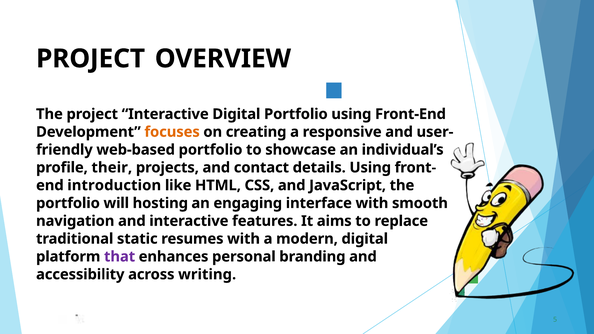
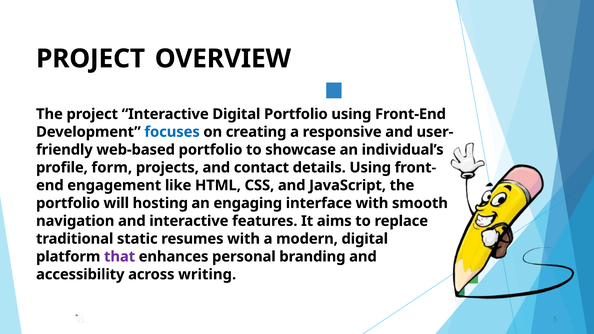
focuses colour: orange -> blue (172, 132)
their: their -> form (112, 168)
introduction: introduction -> engagement (114, 185)
